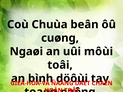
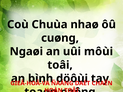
beân: beân -> nhaø (85, 25)
